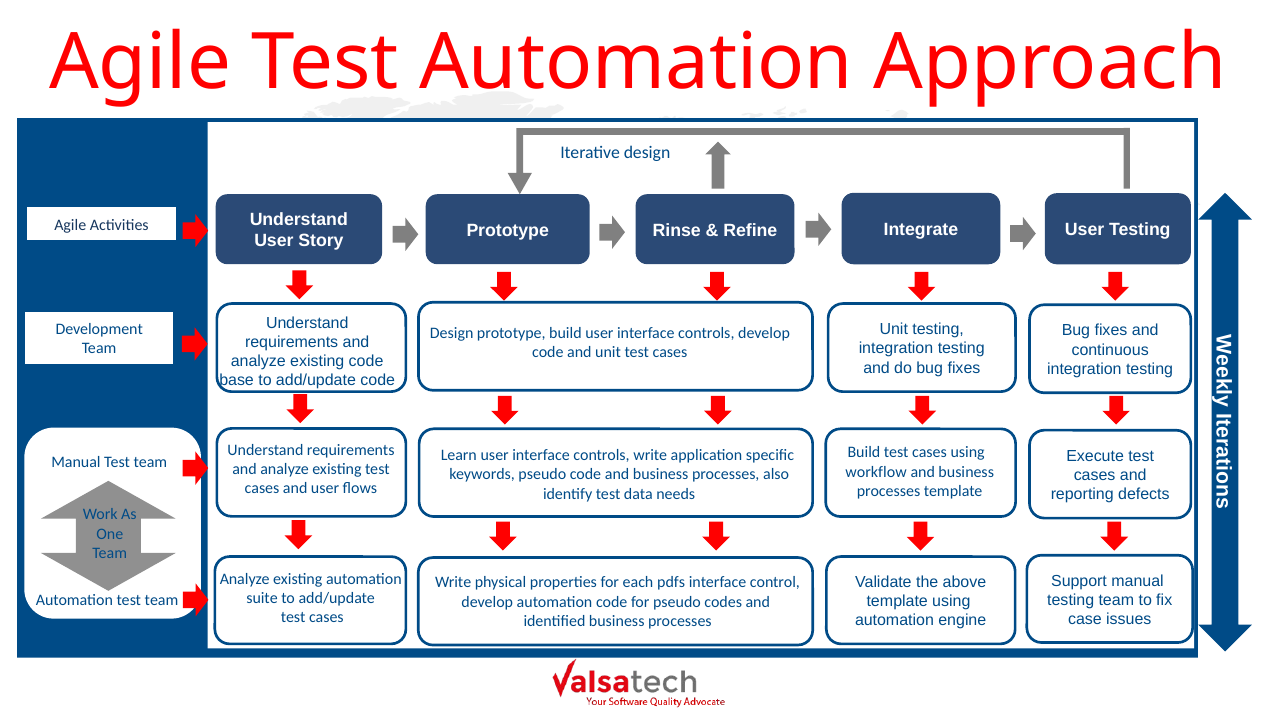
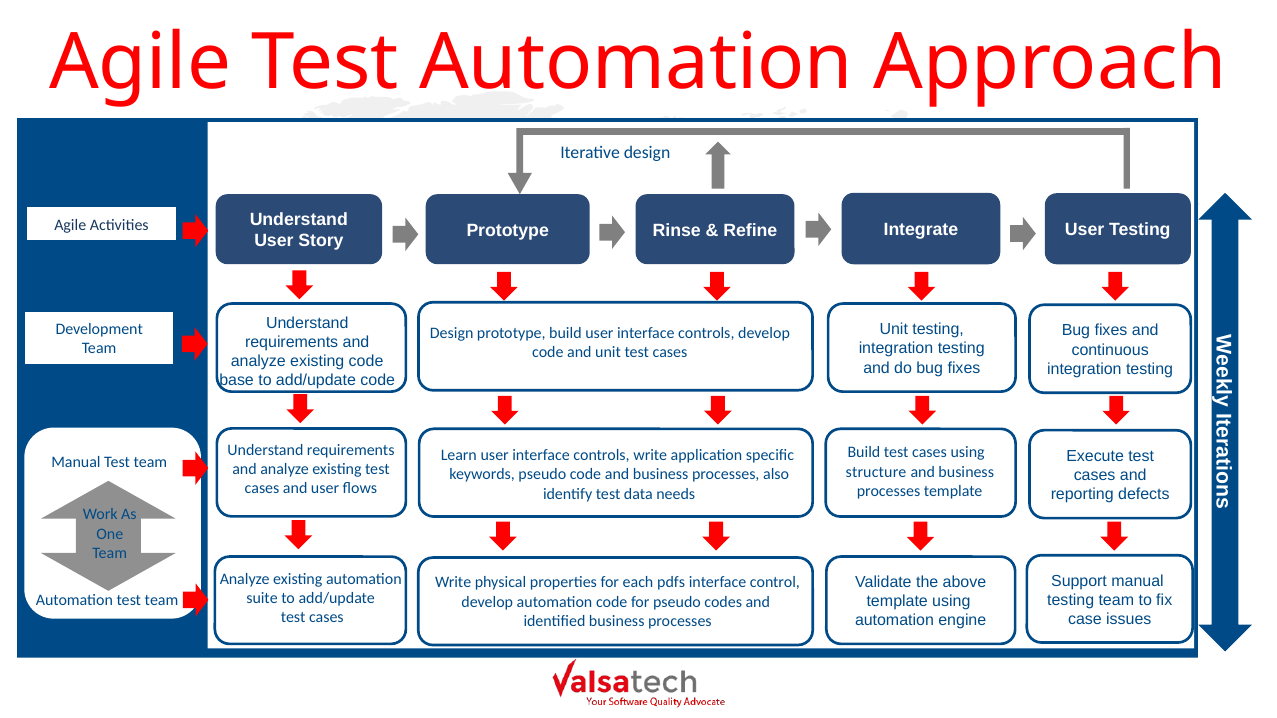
workflow: workflow -> structure (876, 472)
